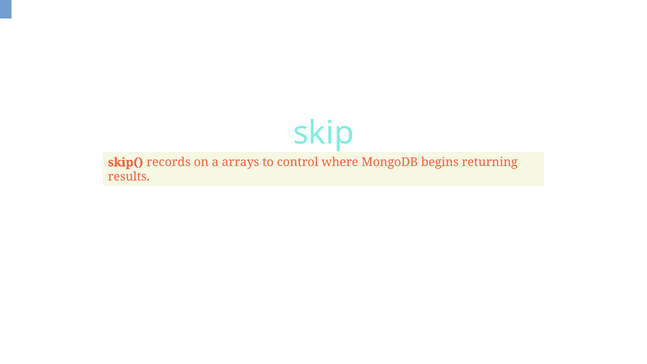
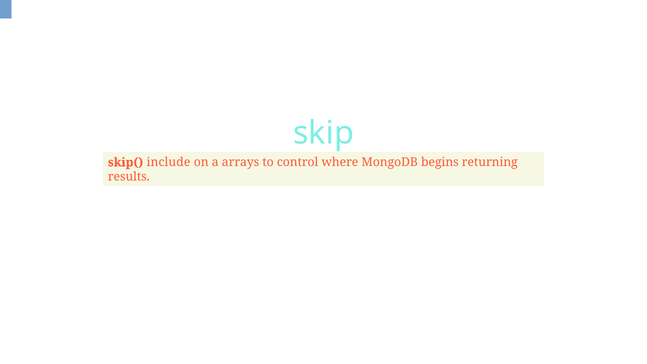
records: records -> include (168, 162)
